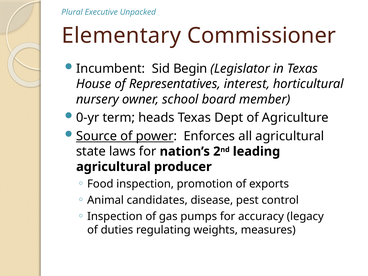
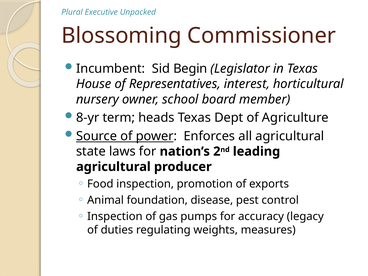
Elementary: Elementary -> Blossoming (121, 36)
0-yr: 0-yr -> 8-yr (88, 118)
candidates: candidates -> foundation (157, 200)
